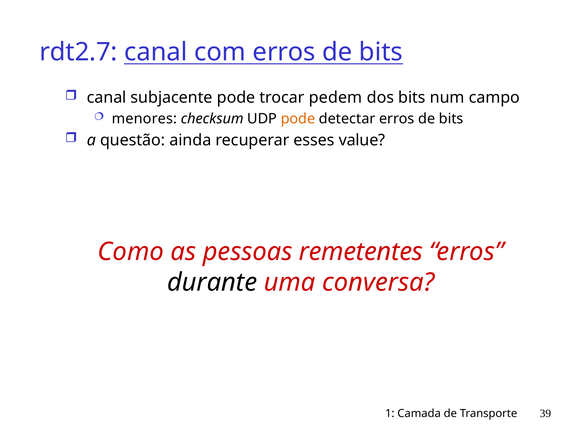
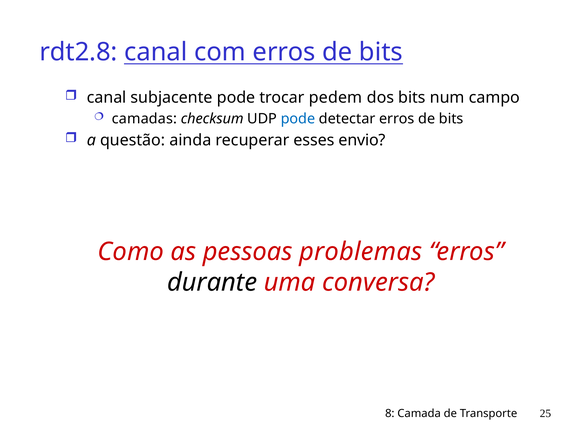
rdt2.7: rdt2.7 -> rdt2.8 (78, 52)
menores: menores -> camadas (144, 119)
pode colour: orange -> blue (298, 119)
value: value -> envio (362, 140)
remetentes: remetentes -> problemas (361, 252)
1: 1 -> 8 (390, 414)
39: 39 -> 25 (545, 414)
